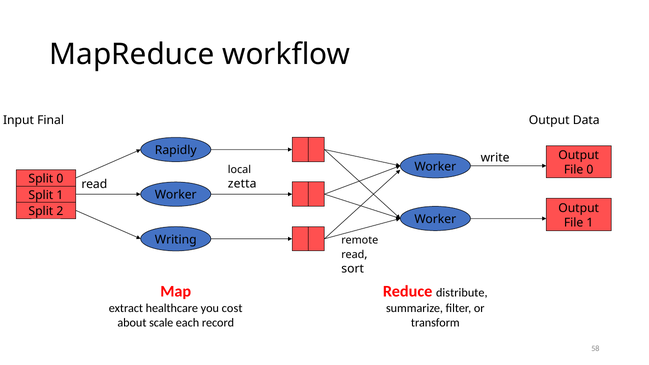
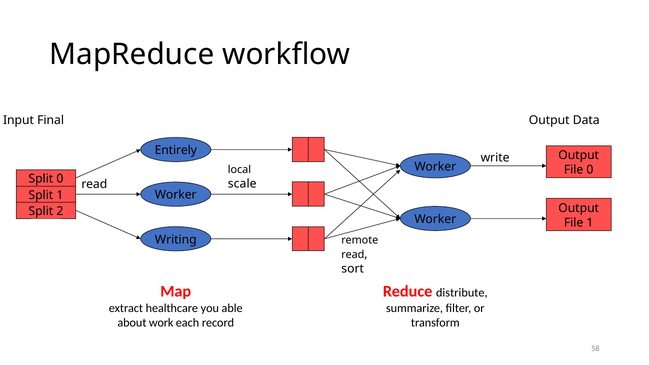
Rapidly: Rapidly -> Entirely (176, 150)
zetta: zetta -> scale (242, 184)
cost: cost -> able (232, 308)
scale: scale -> work (161, 323)
